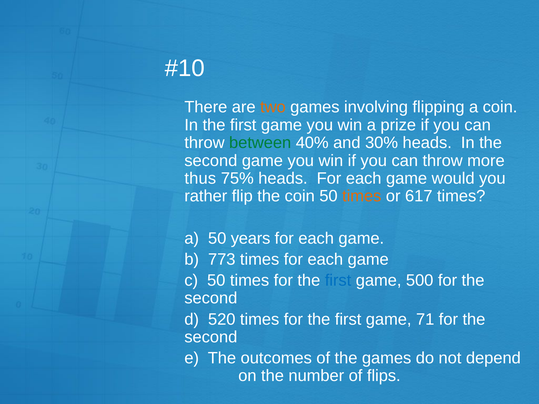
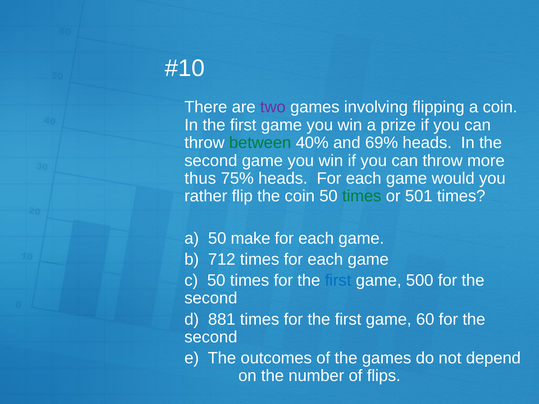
two colour: orange -> purple (273, 107)
30%: 30% -> 69% (382, 143)
times colour: orange -> green (362, 196)
617: 617 -> 501 (419, 196)
years: years -> make (251, 238)
773: 773 -> 712 (222, 260)
520: 520 -> 881 (222, 319)
71: 71 -> 60 (425, 319)
